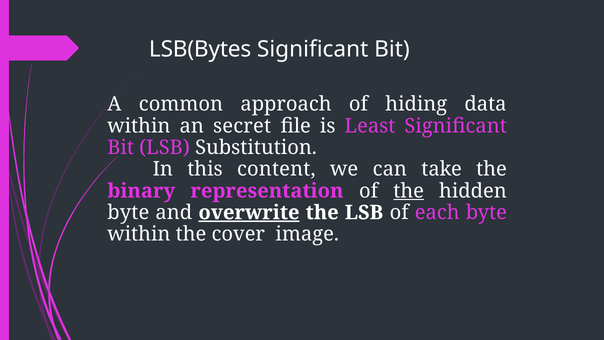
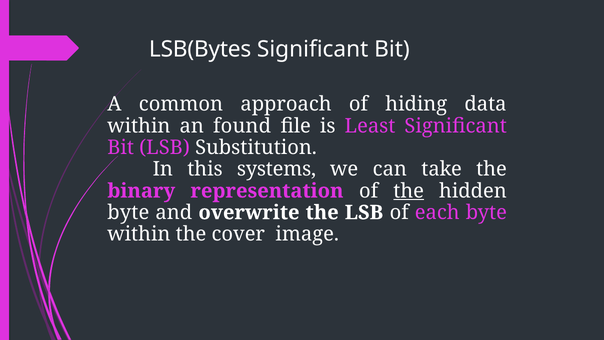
secret: secret -> found (242, 126)
content: content -> systems (276, 169)
overwrite underline: present -> none (249, 212)
